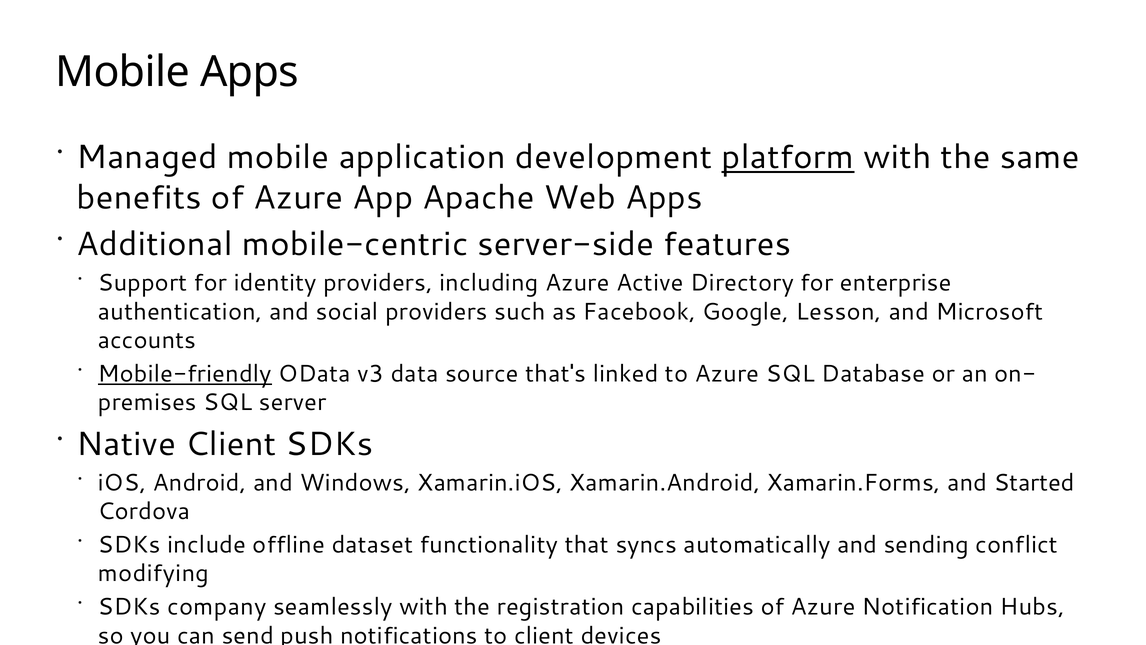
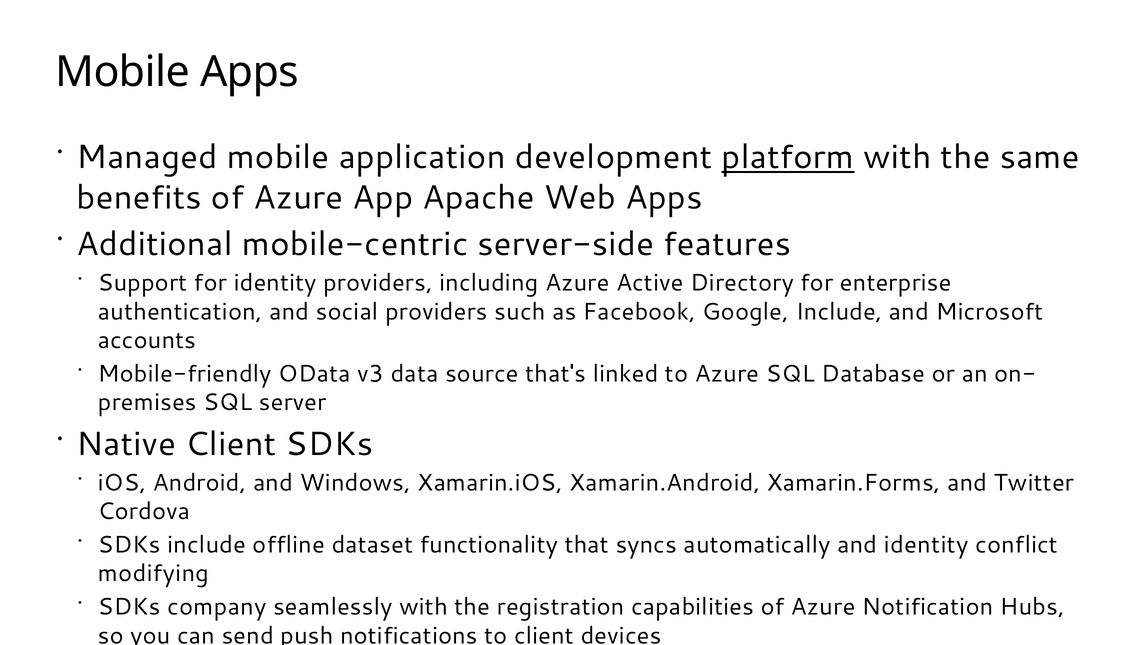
Google Lesson: Lesson -> Include (839, 311)
Mobile-friendly underline: present -> none (185, 374)
Started: Started -> Twitter (1034, 482)
and sending: sending -> identity (926, 545)
